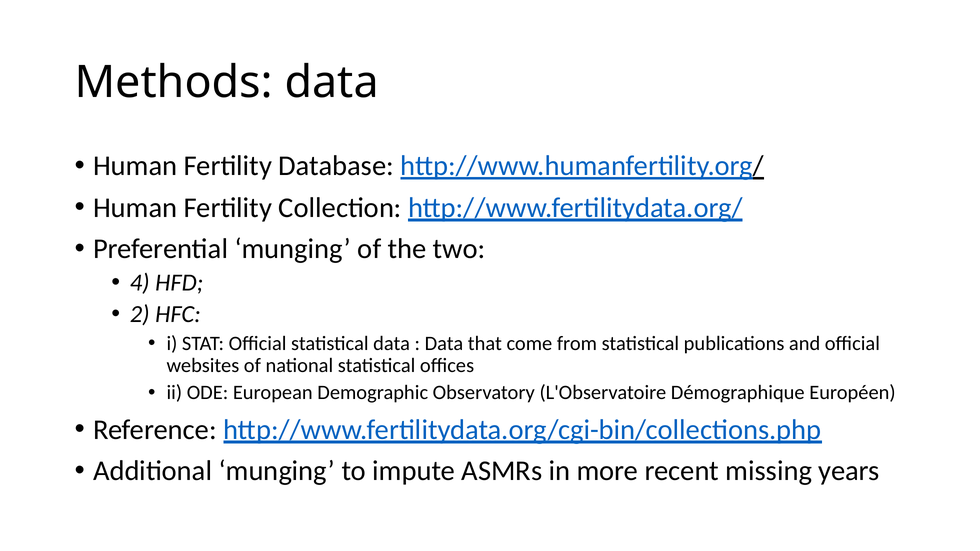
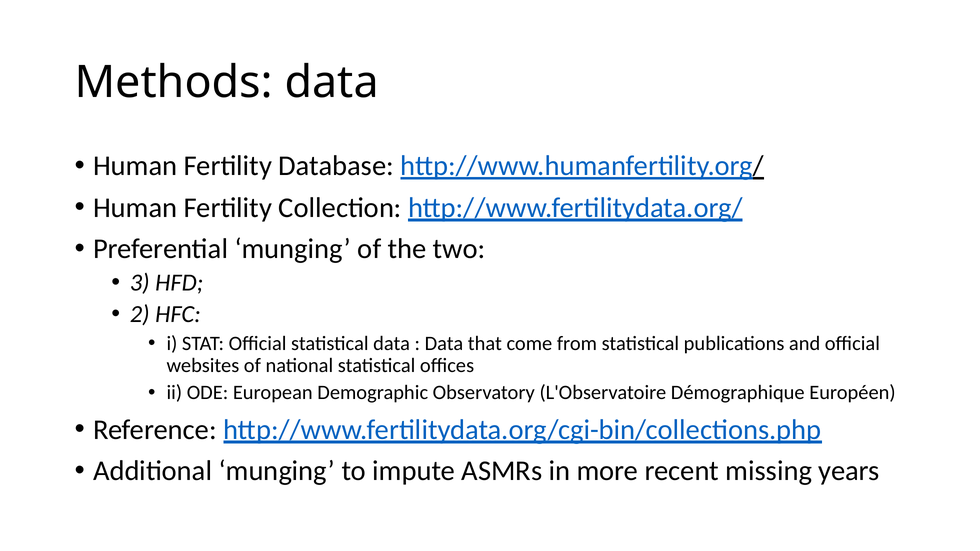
4: 4 -> 3 (140, 283)
